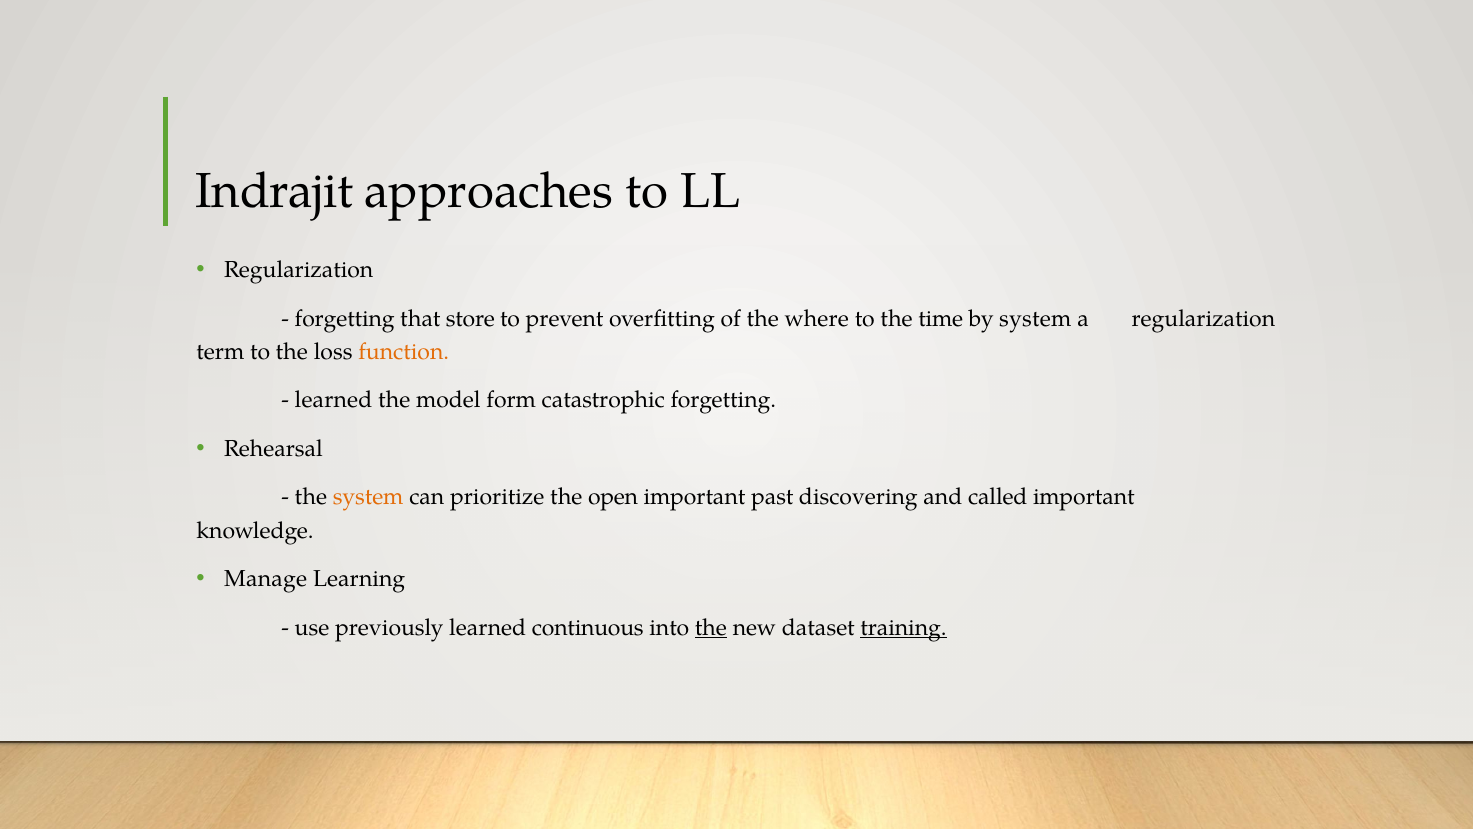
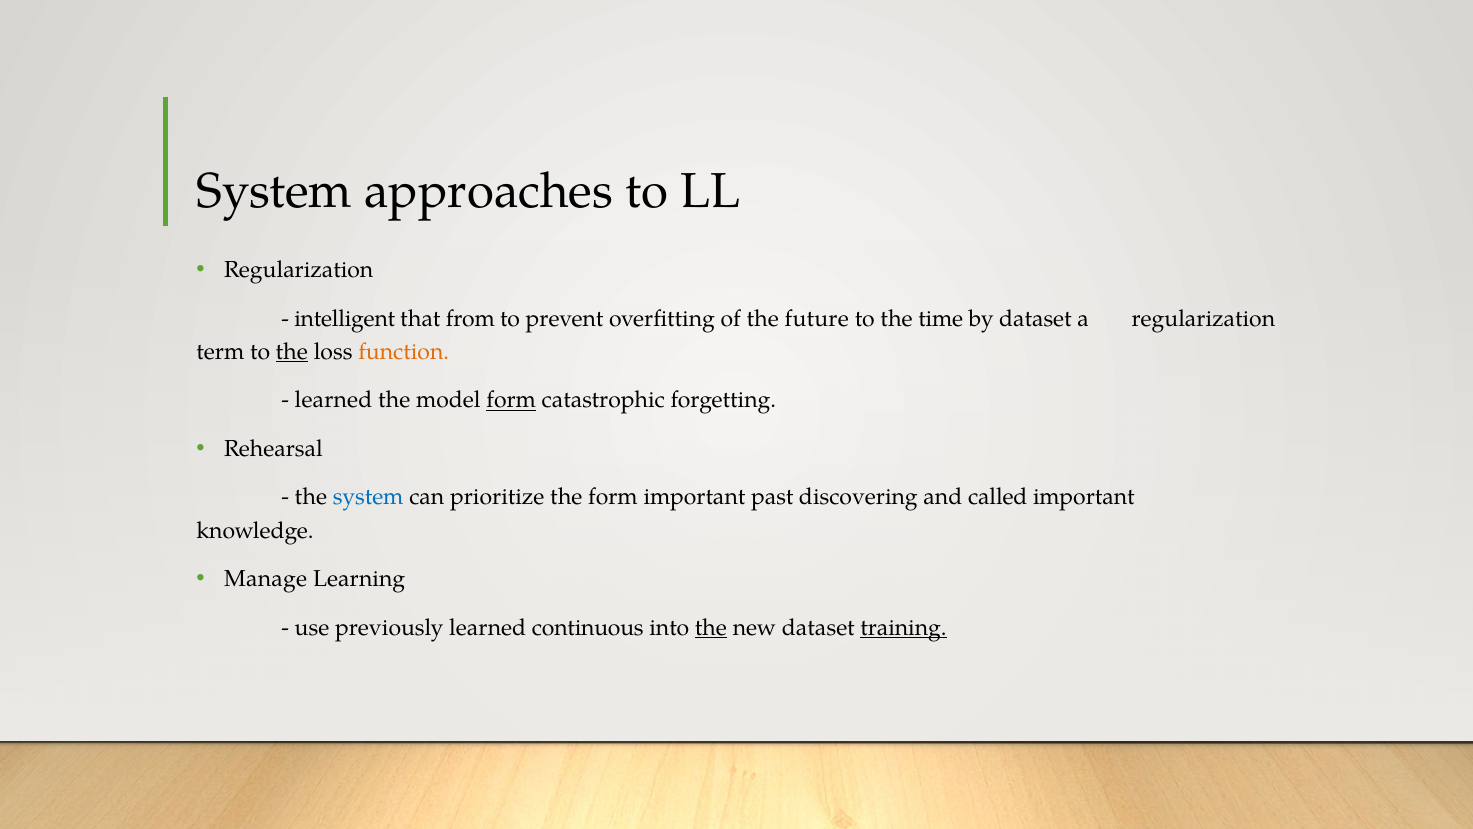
Indrajit: Indrajit -> System (274, 192)
forgetting: forgetting -> intelligent (345, 318)
store: store -> from (470, 318)
where: where -> future (817, 318)
by system: system -> dataset (1035, 318)
the underline: none -> present (292, 352)
form underline: none -> present (511, 400)
system colour: orange -> blue (368, 497)
the open: open -> form (613, 497)
